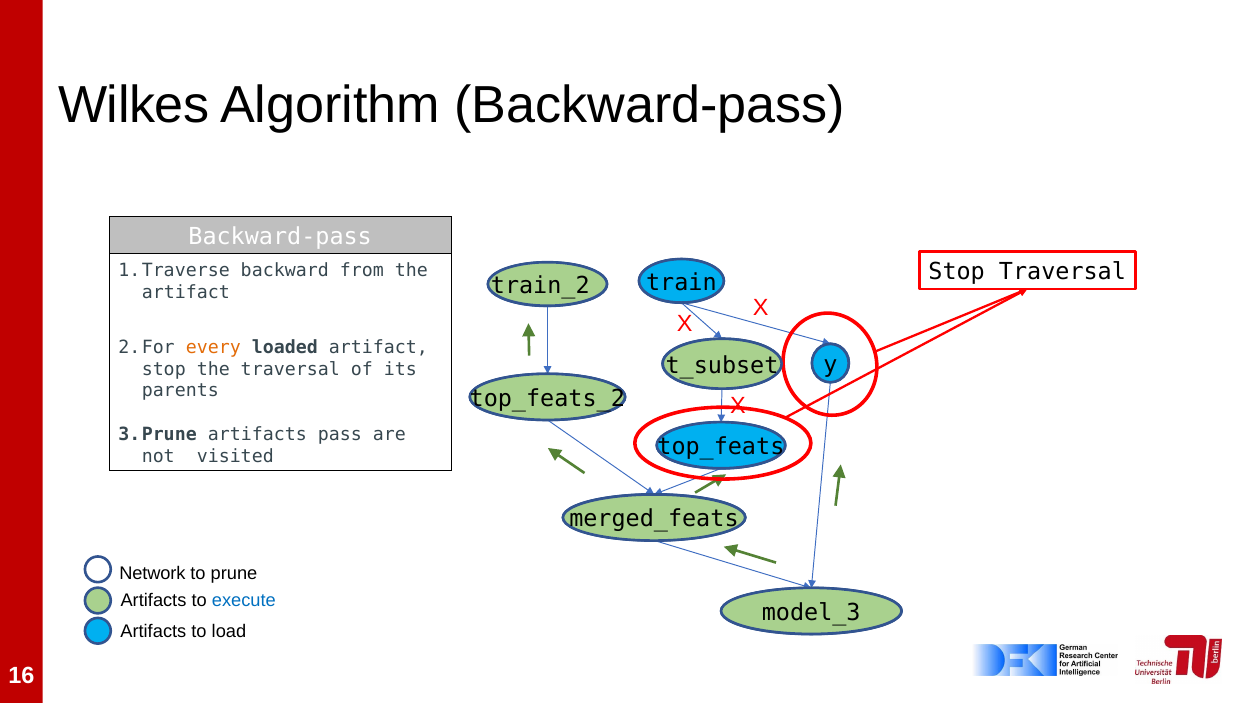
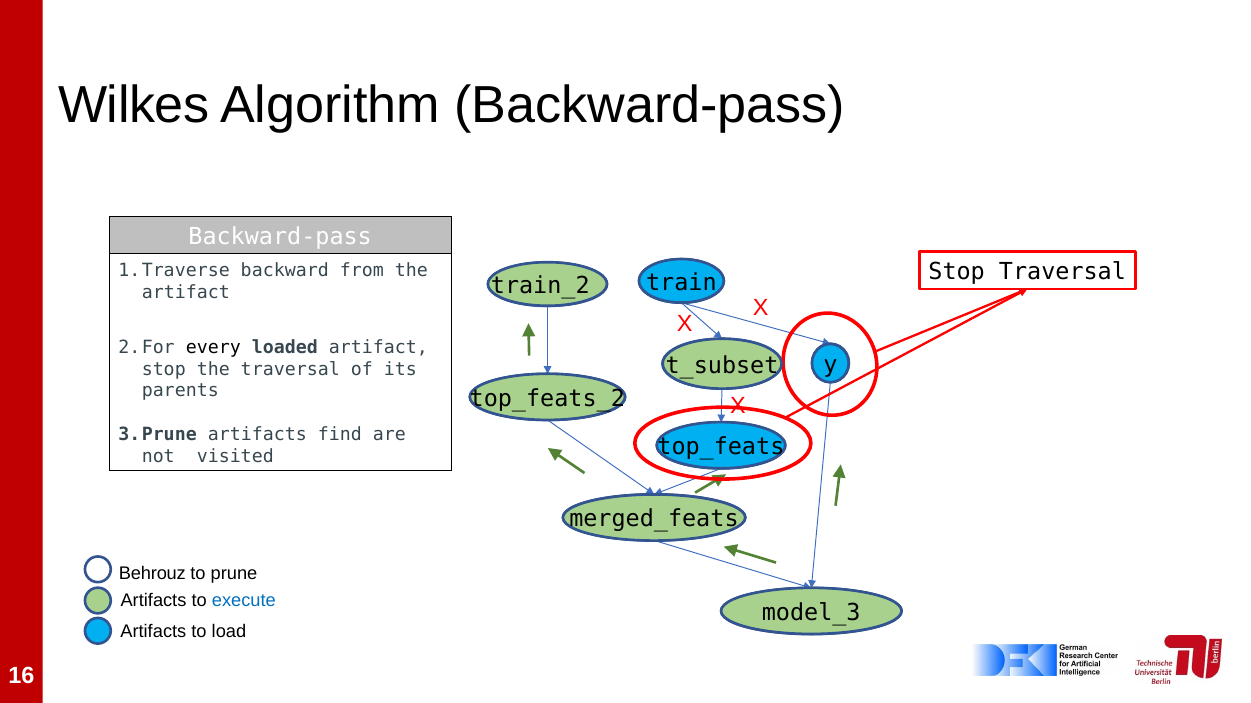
every colour: orange -> black (213, 348)
pass: pass -> find (340, 435)
Network: Network -> Behrouz (152, 574)
